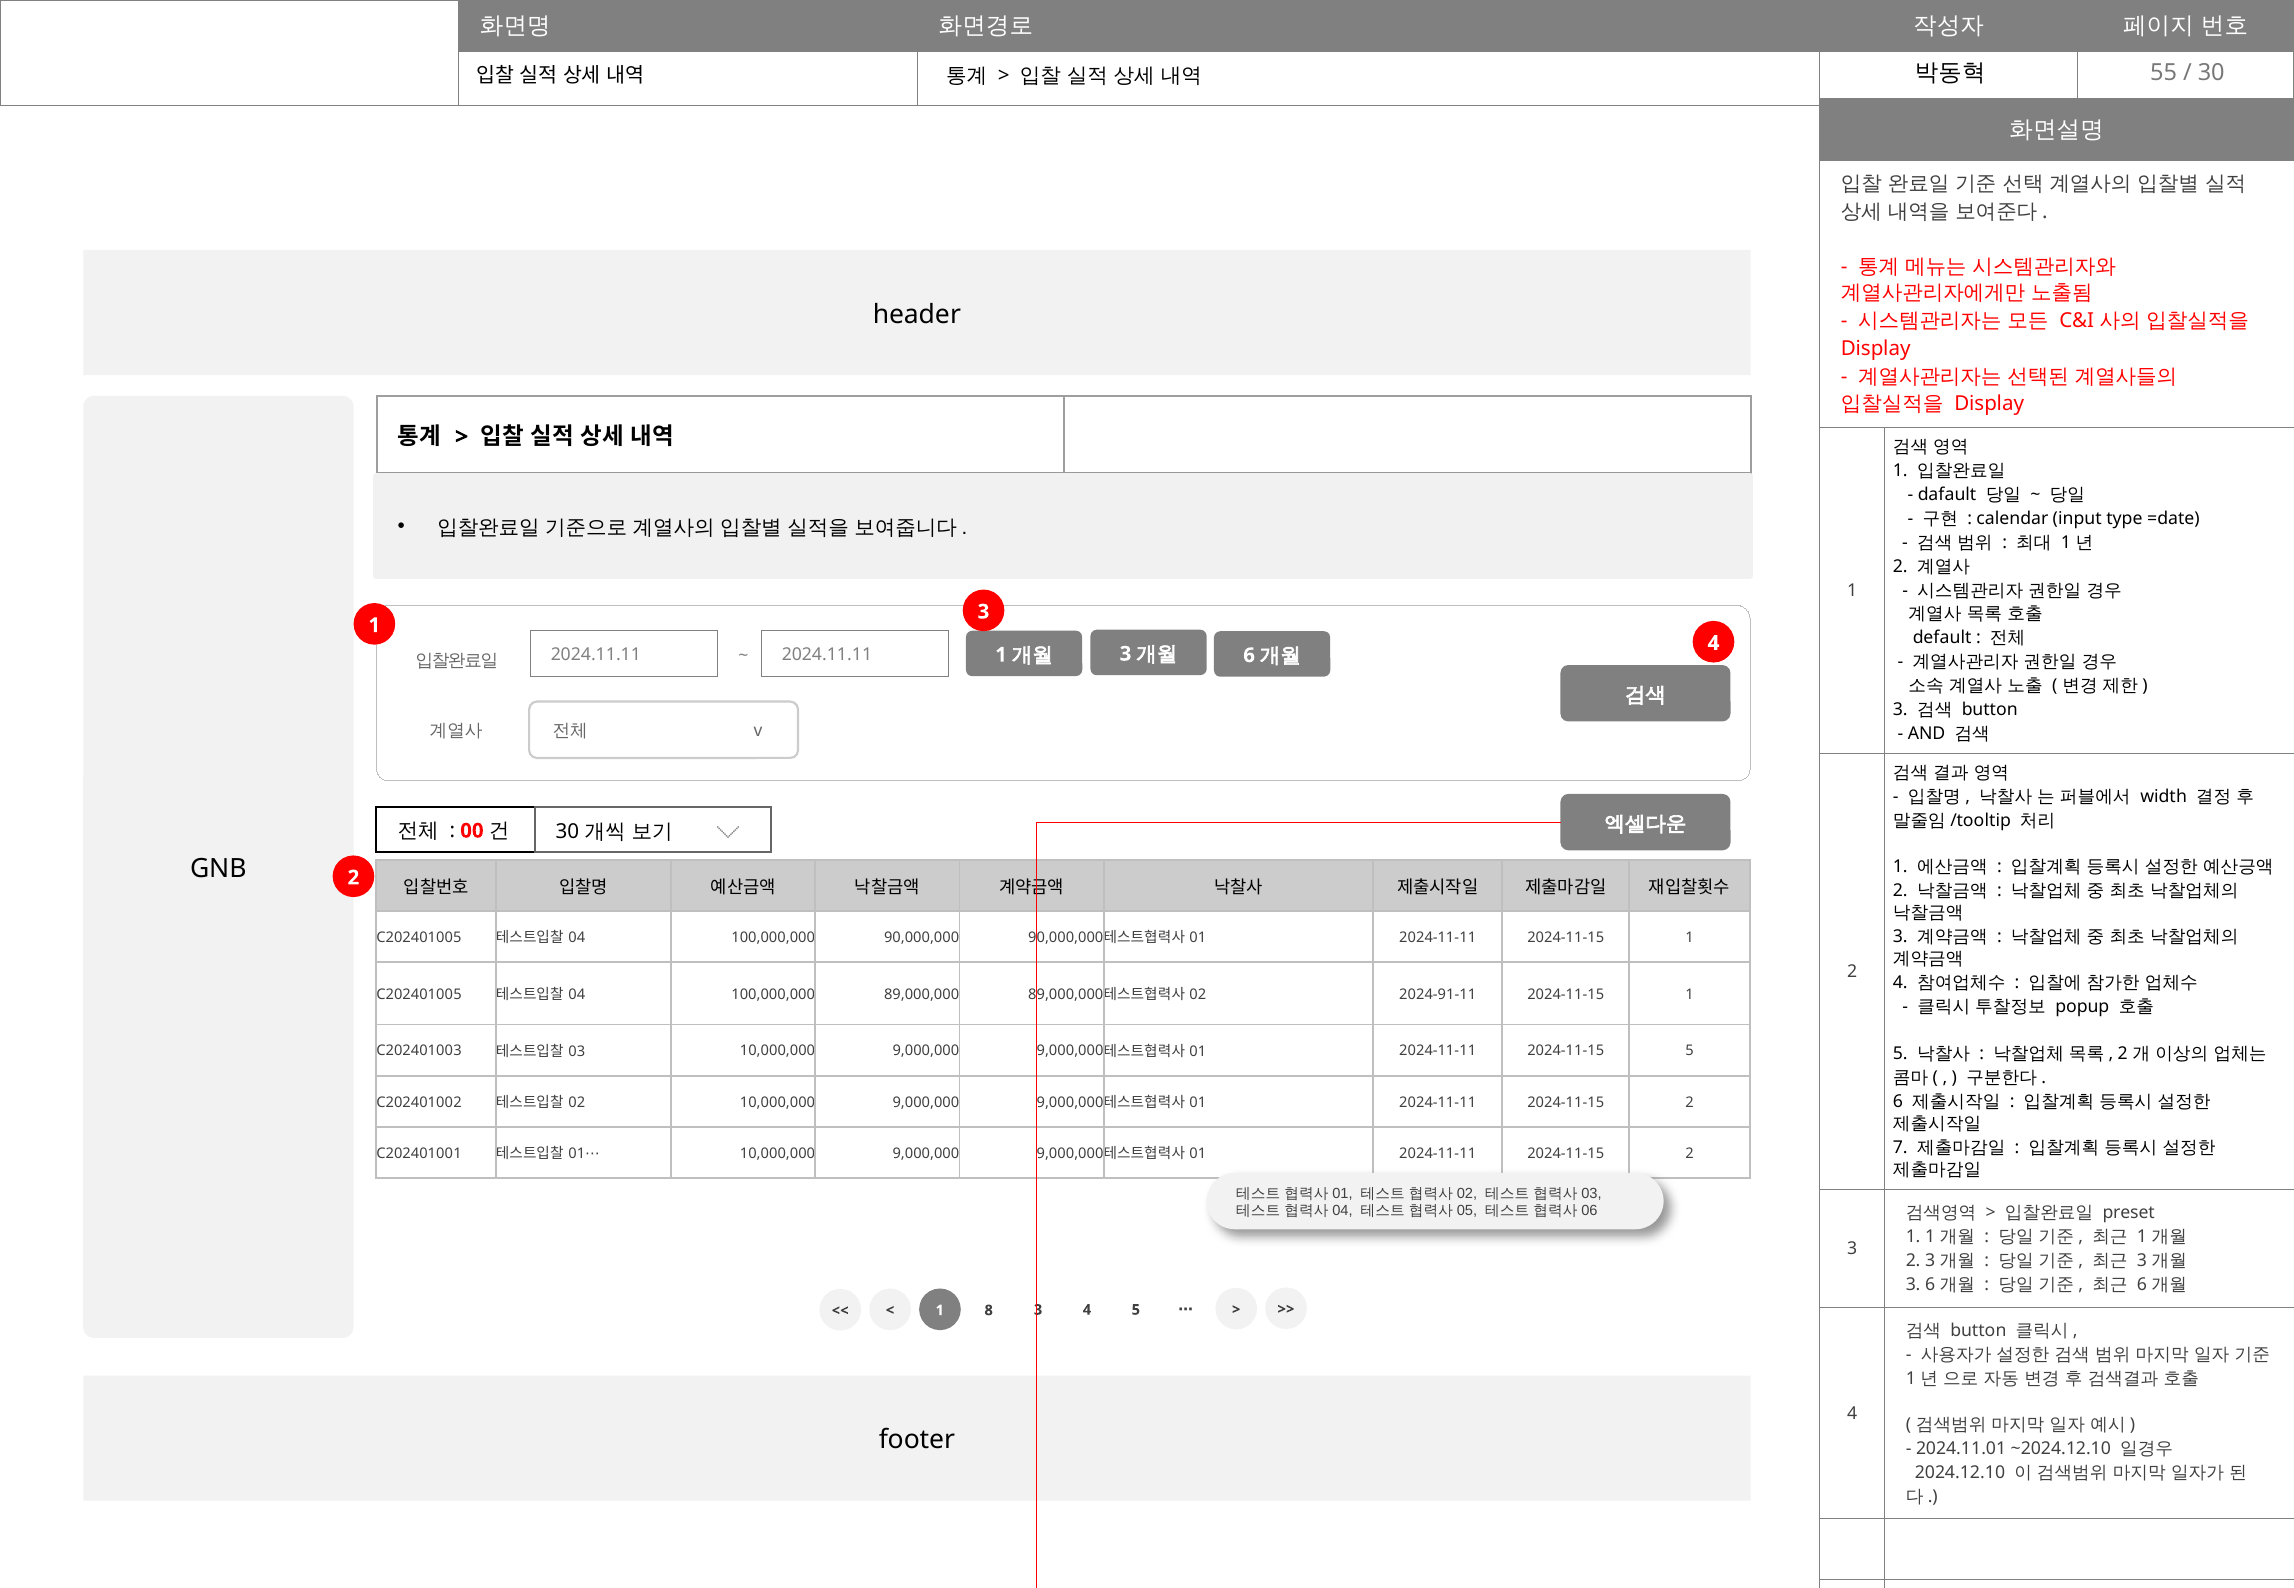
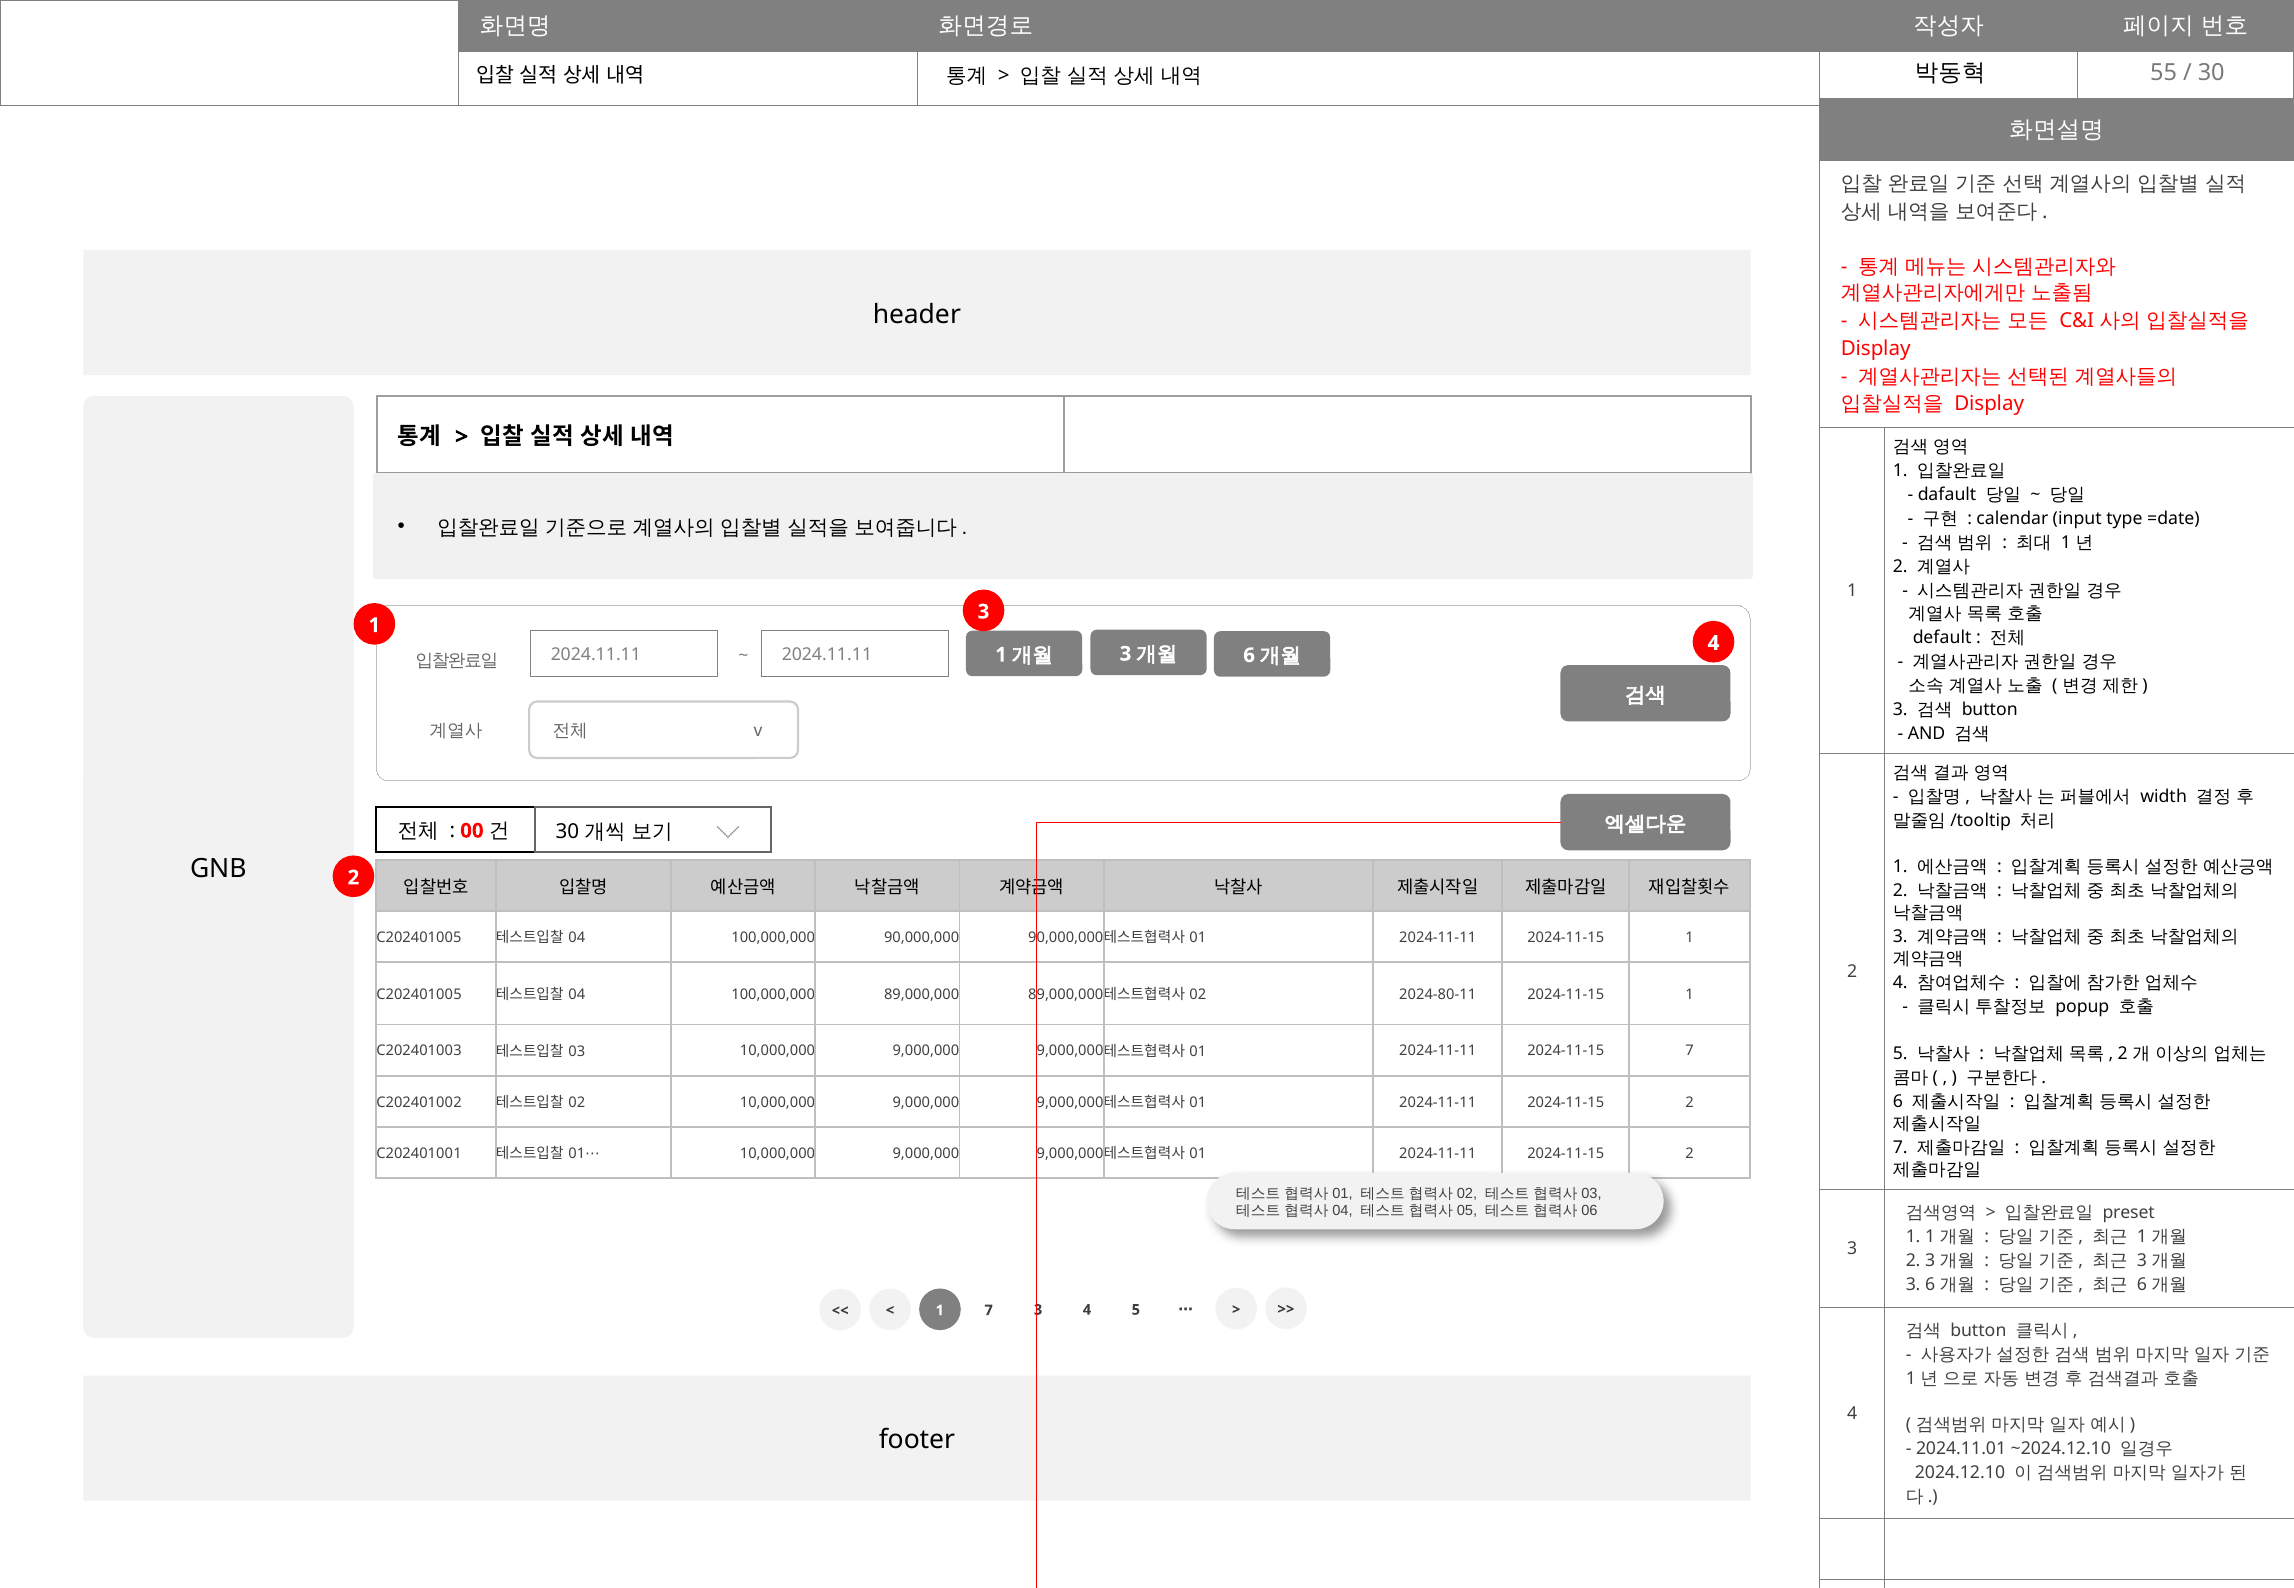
2024-91-11: 2024-91-11 -> 2024-80-11 (1438, 994)
2024-11-15 5: 5 -> 7 (1690, 1051)
1 8: 8 -> 7 (989, 1310)
